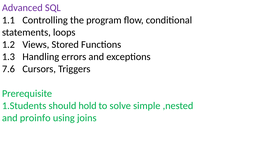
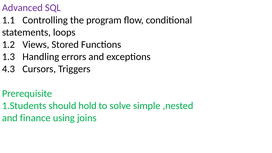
7.6: 7.6 -> 4.3 (8, 69)
proinfo: proinfo -> finance (35, 118)
